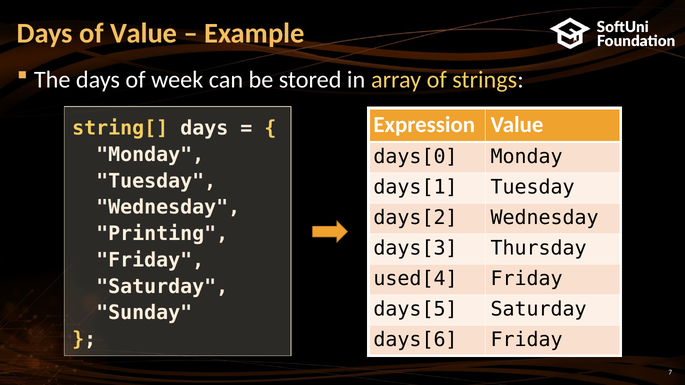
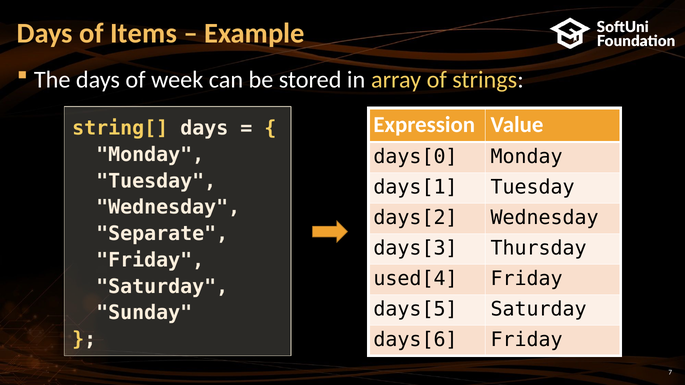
of Value: Value -> Items (144, 33)
Printing: Printing -> Separate (162, 234)
